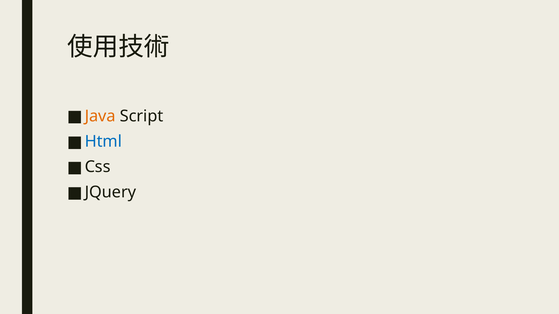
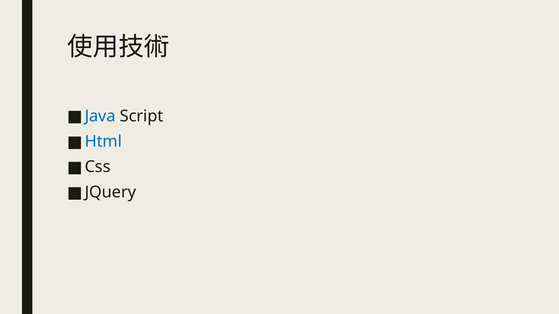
Java colour: orange -> blue (100, 116)
